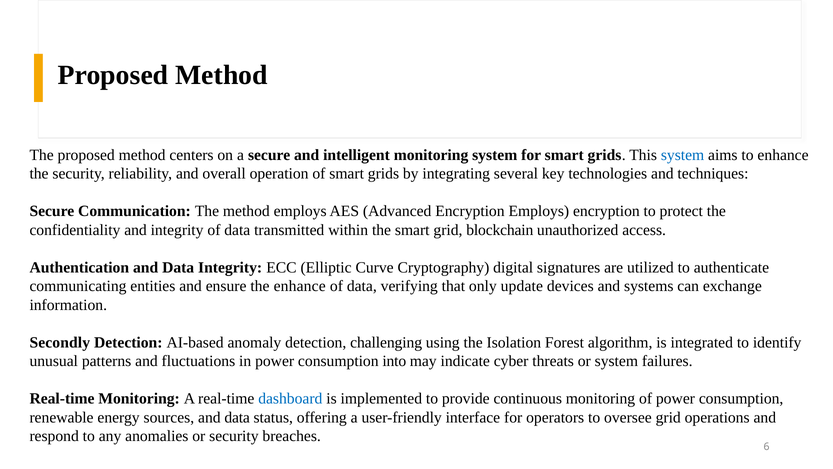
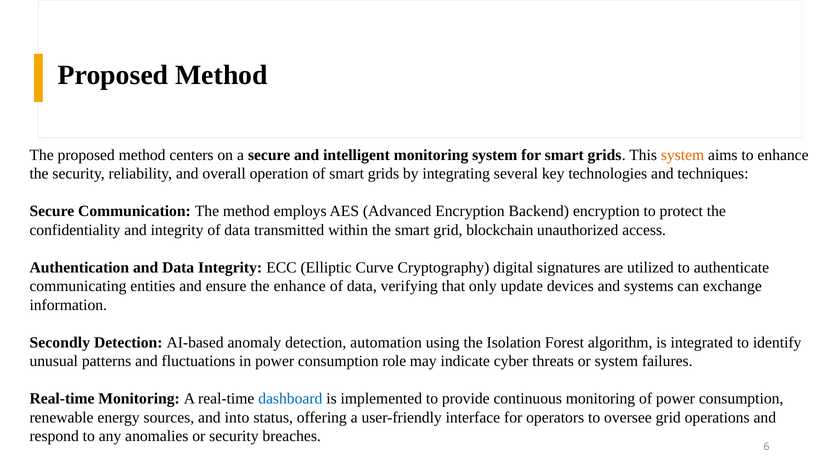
system colour: blue -> orange (683, 155)
Encryption Employs: Employs -> Backend (539, 211)
challenging: challenging -> automation (386, 342)
into: into -> role (394, 361)
sources and data: data -> into (237, 417)
